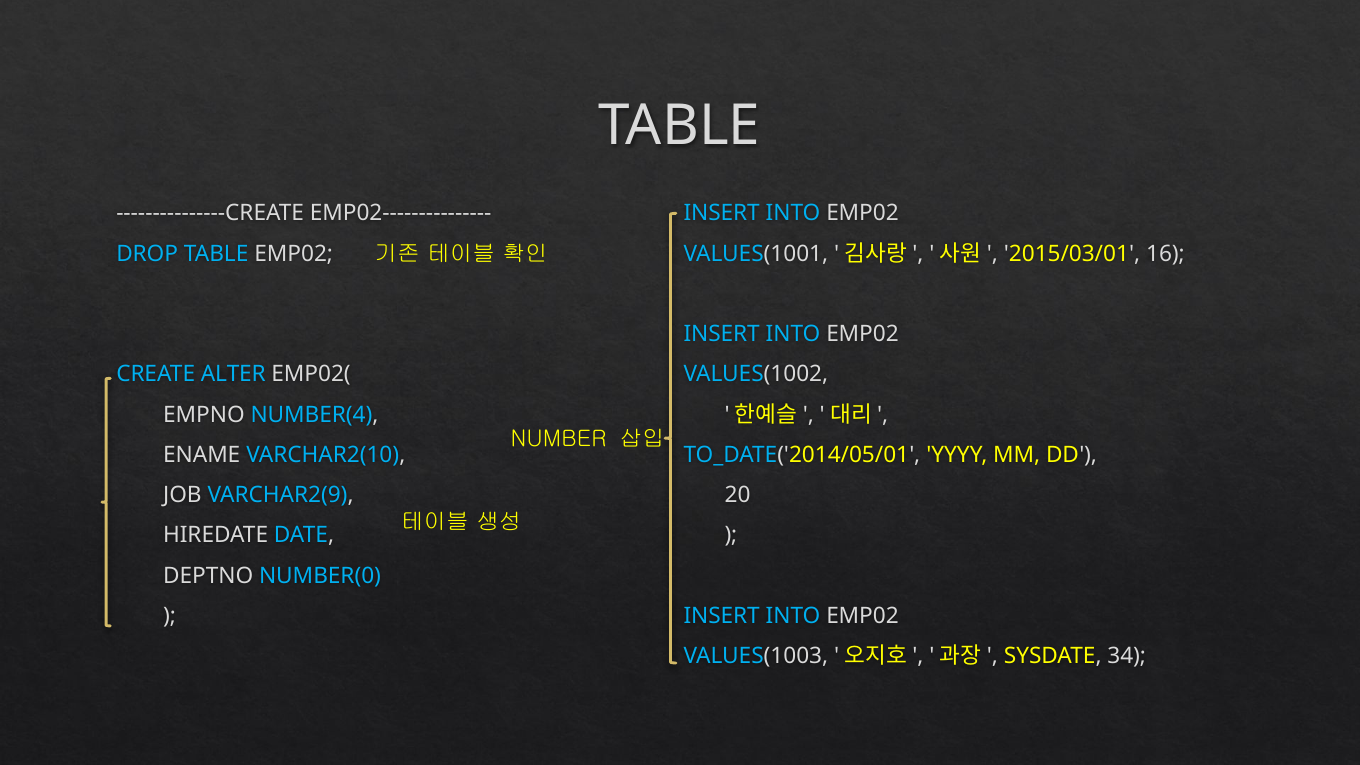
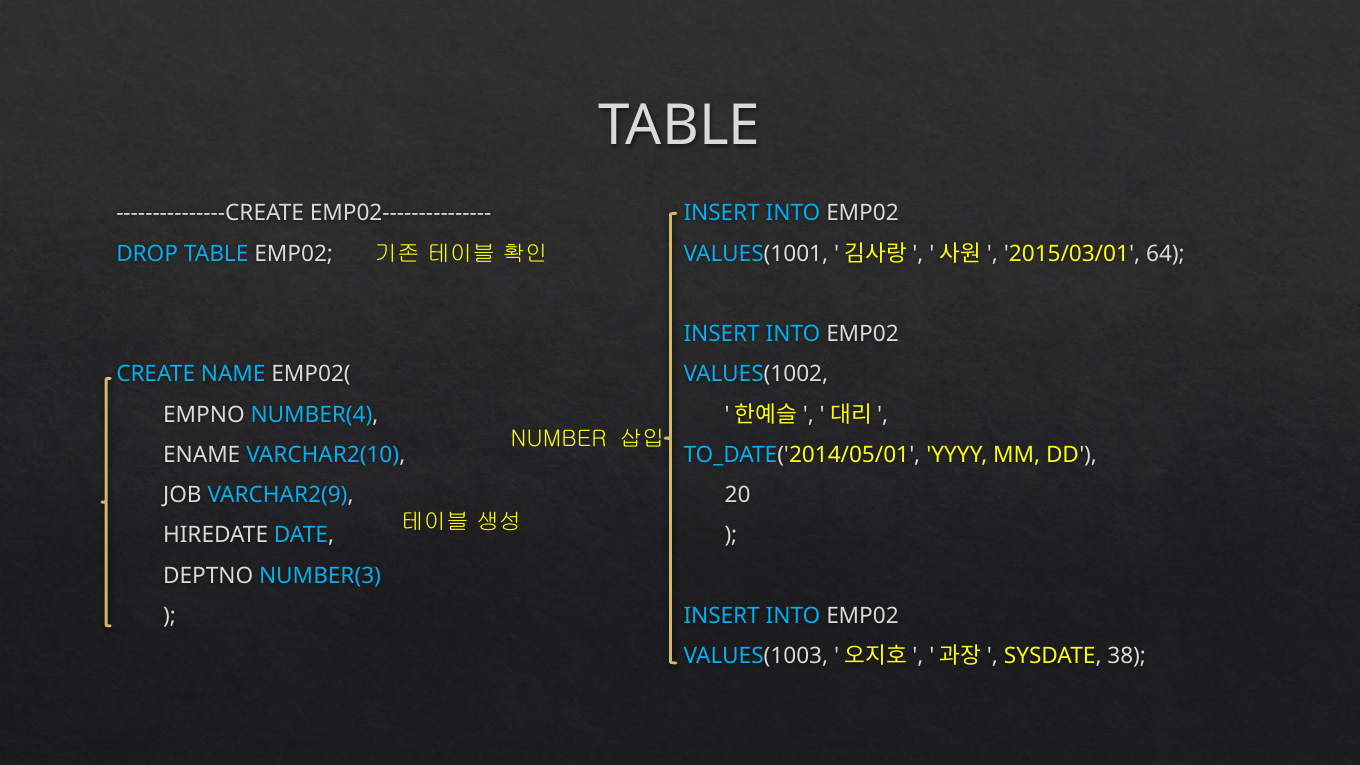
16: 16 -> 64 (1165, 254)
ALTER: ALTER -> NAME (233, 374)
NUMBER(0: NUMBER(0 -> NUMBER(3 (320, 576)
34: 34 -> 38 (1127, 656)
